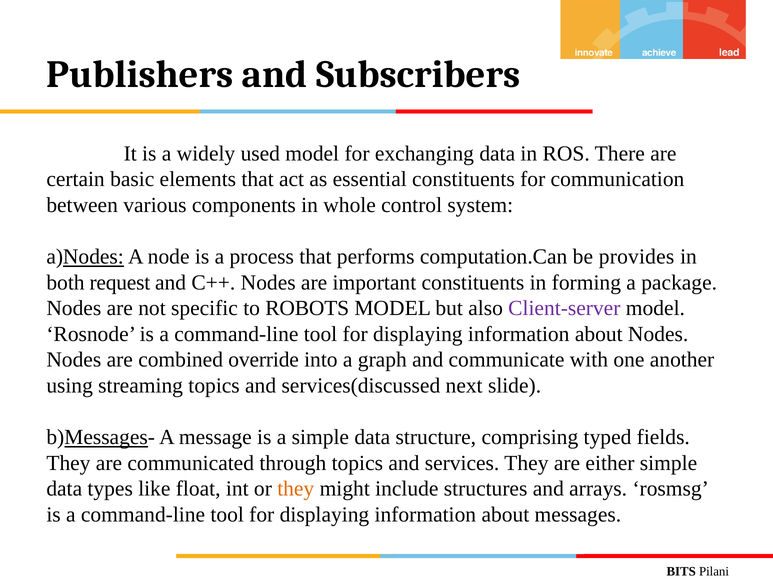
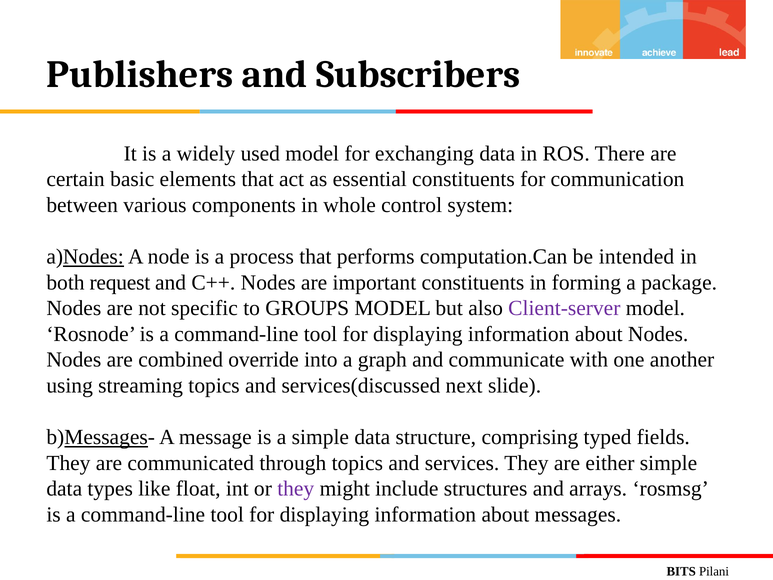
provides: provides -> intended (637, 257)
ROBOTS: ROBOTS -> GROUPS (307, 308)
they colour: orange -> purple (296, 489)
